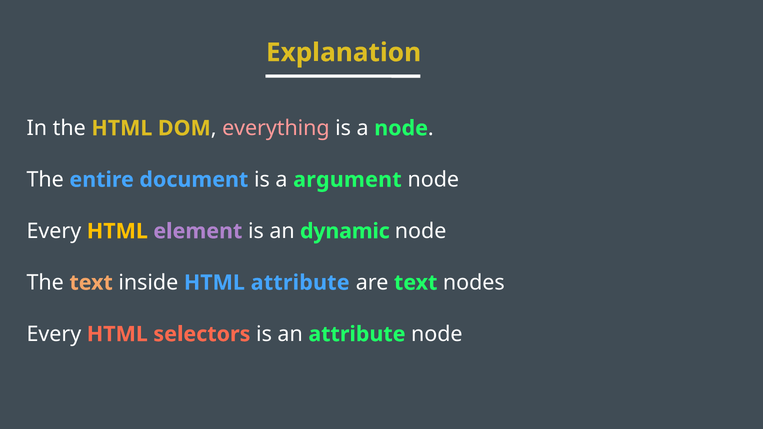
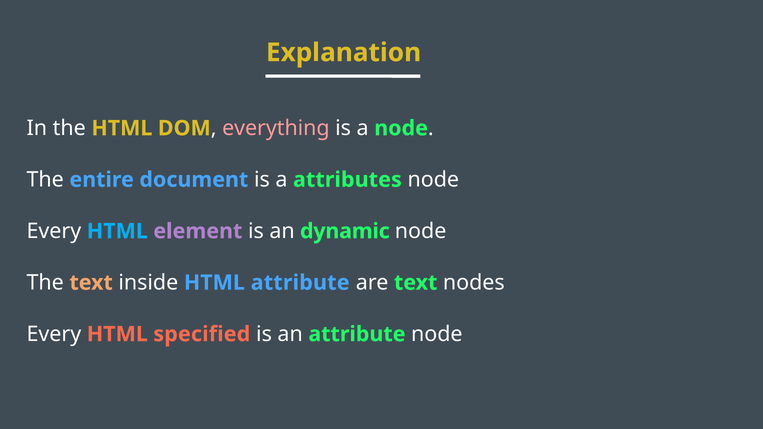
argument: argument -> attributes (347, 180)
HTML colour: yellow -> light blue (117, 231)
selectors: selectors -> specified (202, 334)
